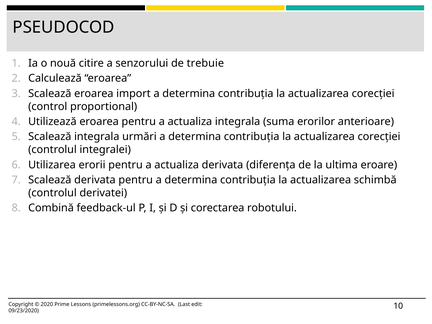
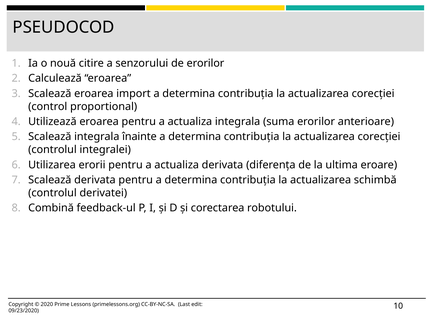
de trebuie: trebuie -> erorilor (205, 63)
urmări: urmări -> înainte (139, 137)
